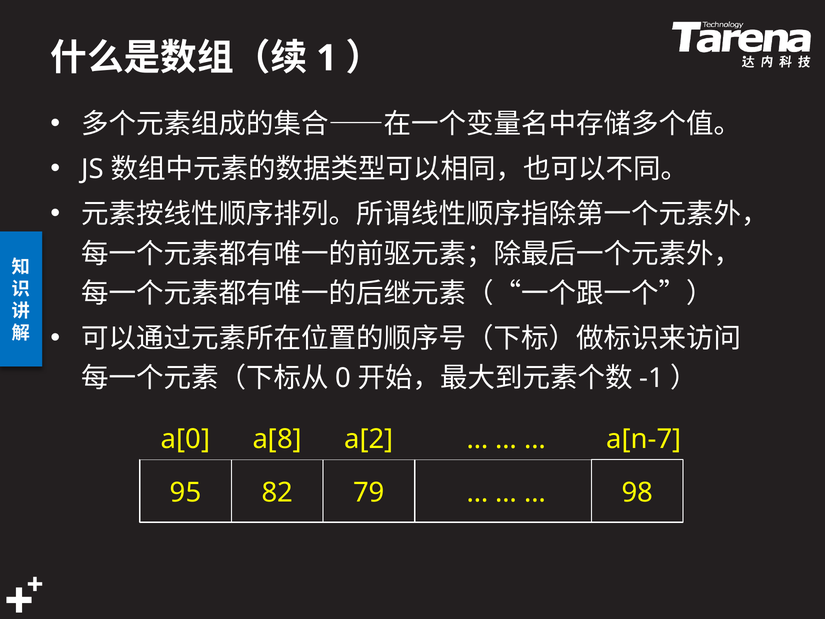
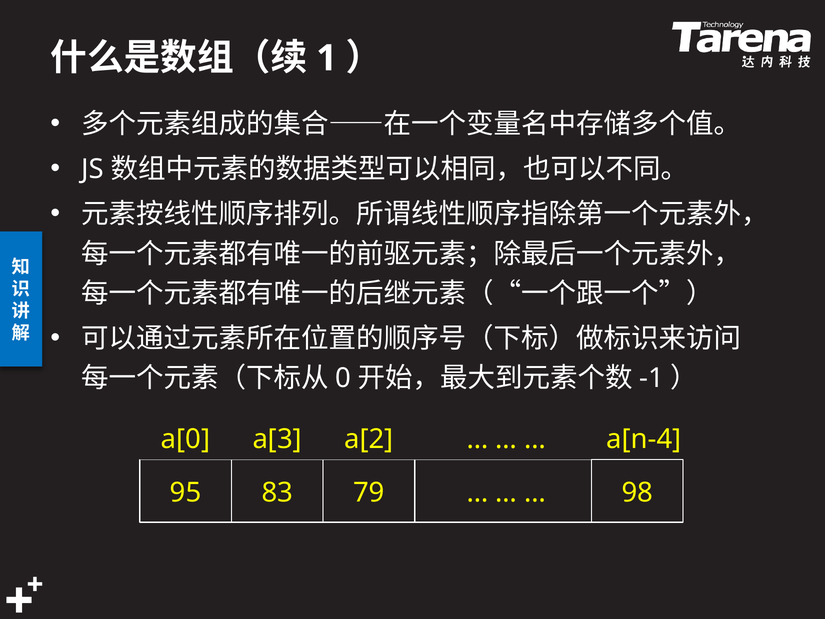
a[8: a[8 -> a[3 (277, 439)
a[n-7: a[n-7 -> a[n-4 (644, 439)
82: 82 -> 83 (277, 493)
